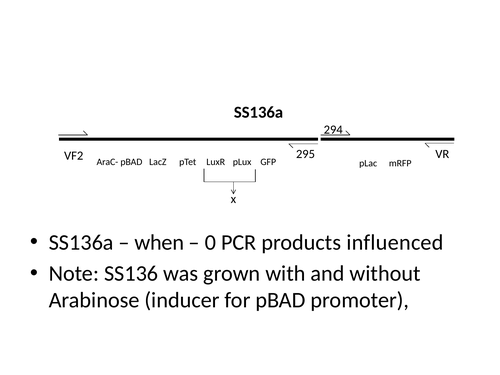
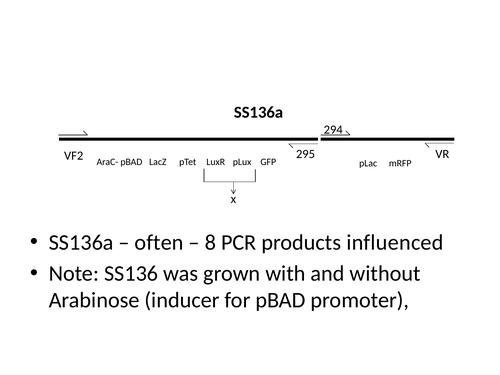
when: when -> often (159, 242)
0: 0 -> 8 (210, 242)
